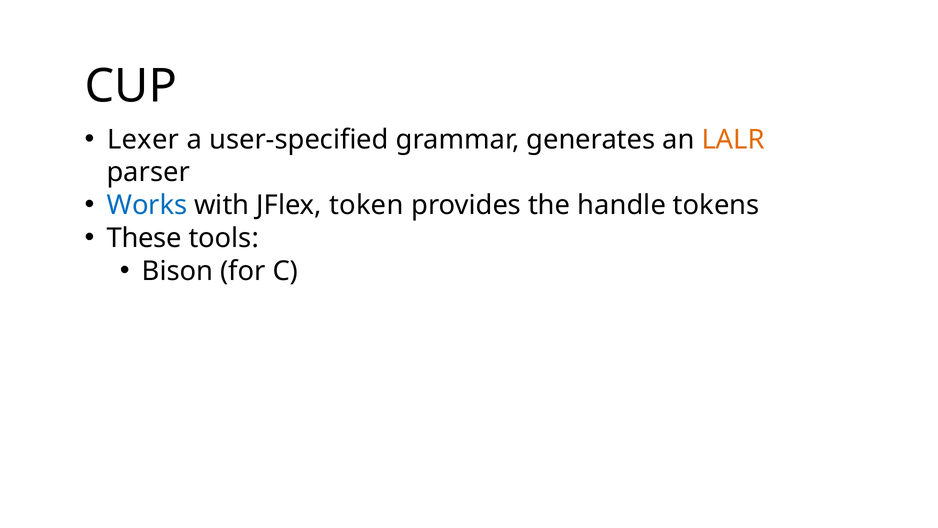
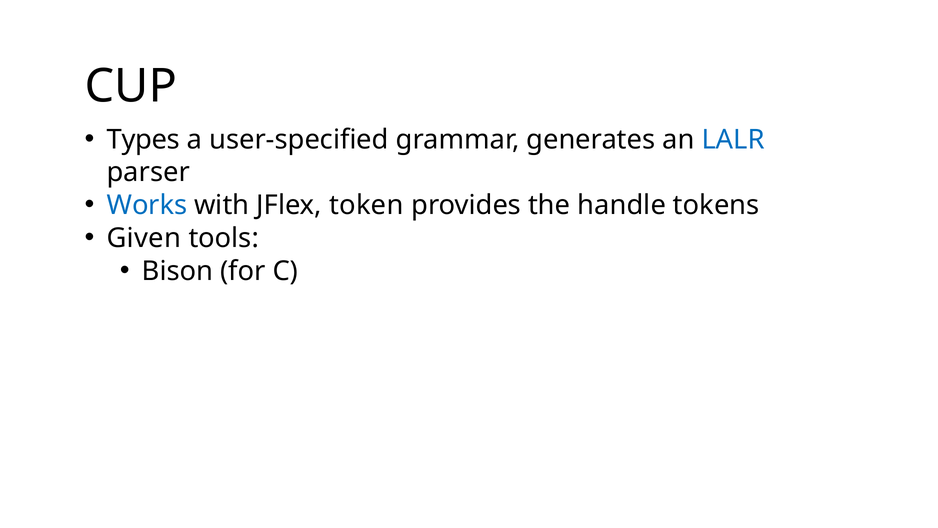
Lexer: Lexer -> Types (143, 139)
LALR colour: orange -> blue (733, 139)
These: These -> Given (144, 238)
